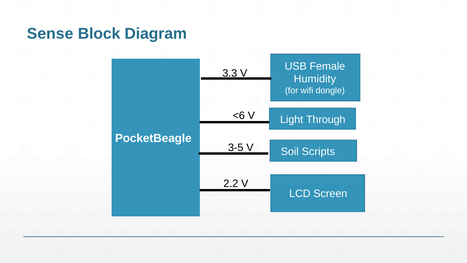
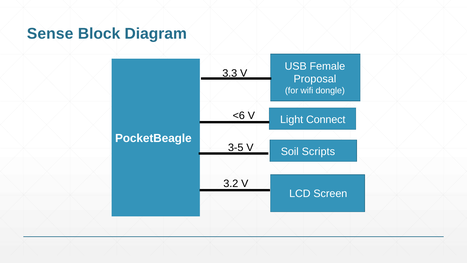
Humidity: Humidity -> Proposal (315, 79)
Through: Through -> Connect (326, 120)
2.2: 2.2 -> 3.2 (231, 184)
